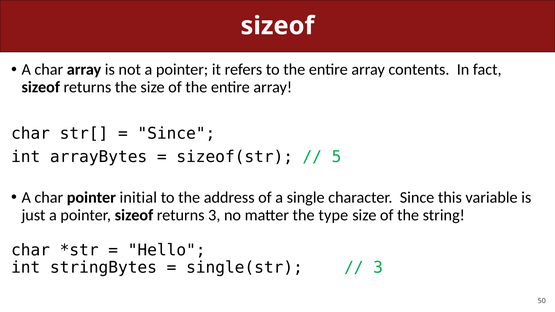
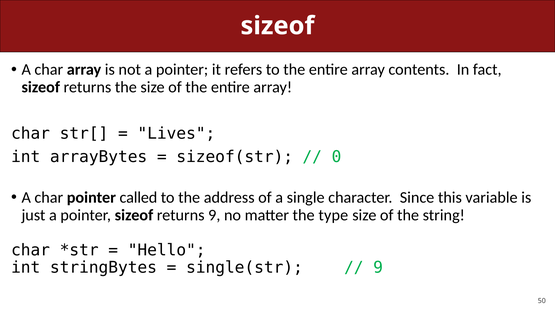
Since: Since -> Lives (176, 134)
5: 5 -> 0 (336, 157)
initial: initial -> called (138, 198)
returns 3: 3 -> 9 (214, 215)
3: 3 -> 9 (378, 268)
